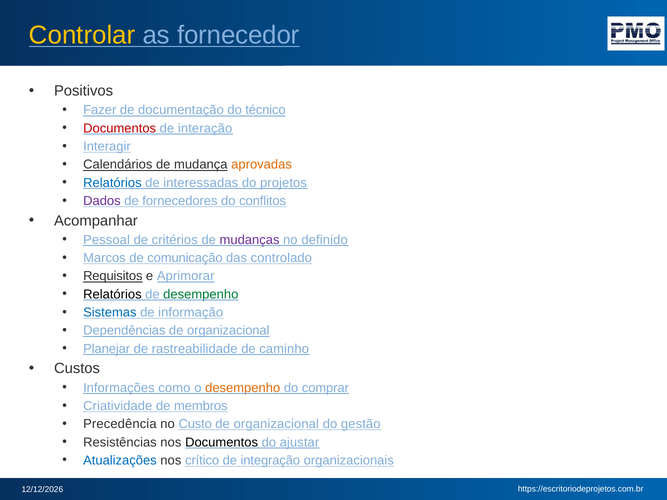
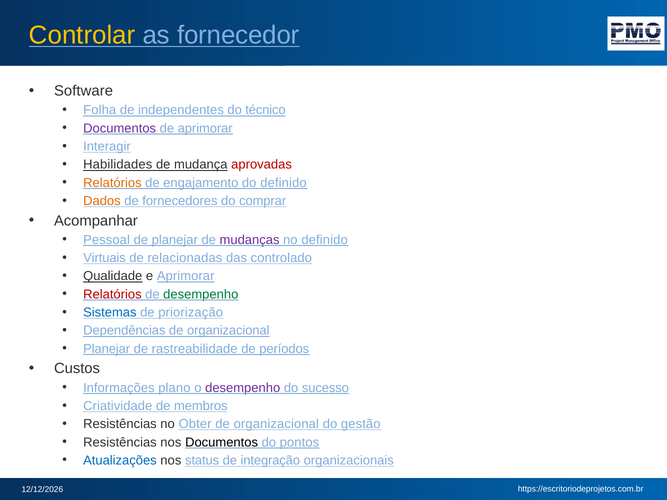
Positivos: Positivos -> Software (84, 91)
Fazer: Fazer -> Folha (100, 110)
documentação: documentação -> independentes (181, 110)
Documentos colour: red -> purple (120, 128)
de interação: interação -> aprimorar (205, 128)
Calendários: Calendários -> Habilidades (118, 165)
aprovadas colour: orange -> red (262, 165)
Relatórios colour: blue -> orange (112, 183)
interessadas: interessadas -> engajamento (201, 183)
do projetos: projetos -> definido (283, 183)
Dados colour: purple -> orange (102, 201)
conflitos: conflitos -> comprar (263, 201)
de critérios: critérios -> planejar (175, 240)
Marcos: Marcos -> Virtuais (104, 258)
comunicação: comunicação -> relacionadas (185, 258)
Requisitos: Requisitos -> Qualidade (113, 276)
Relatórios colour: black -> red (112, 295)
informação: informação -> priorização (191, 313)
caminho: caminho -> períodos (284, 349)
como: como -> plano (174, 388)
desempenho colour: orange -> purple (243, 388)
comprar: comprar -> sucesso (325, 388)
Precedência: Precedência -> Resistências (120, 424)
Custo: Custo -> Obter (195, 424)
ajustar: ajustar -> pontos (299, 442)
crítico: crítico -> status (202, 461)
